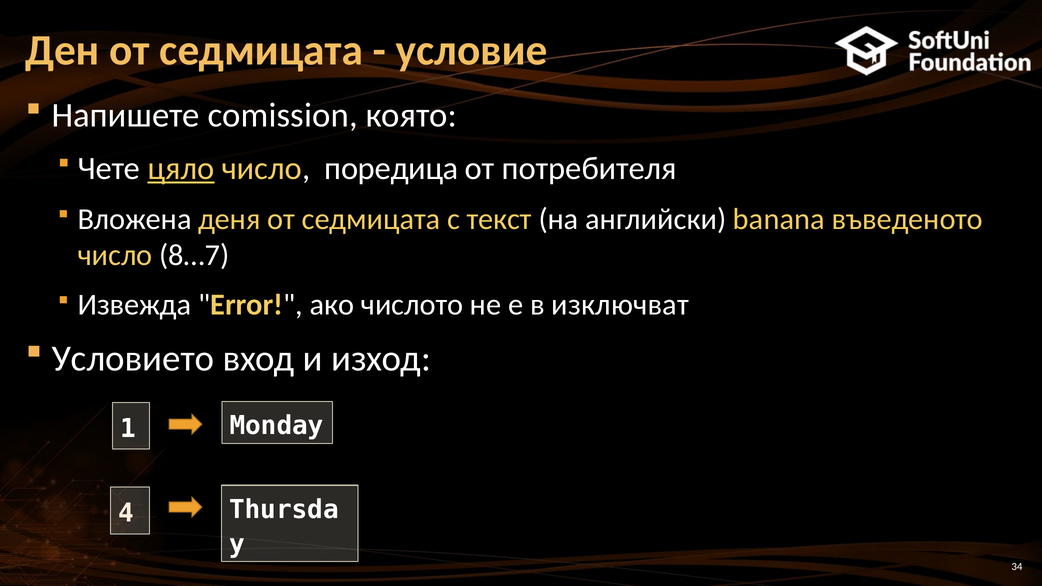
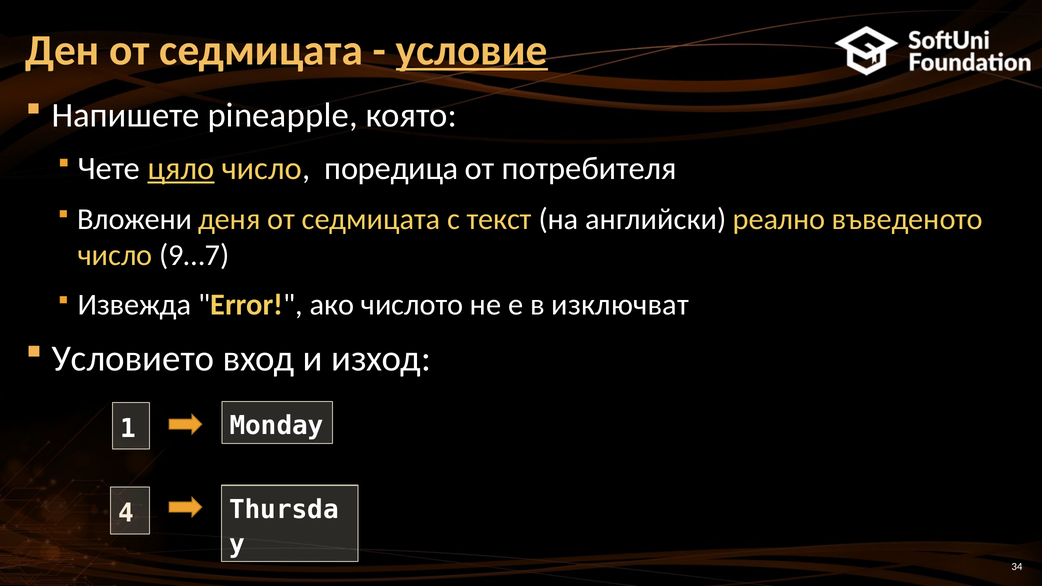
условие underline: none -> present (472, 51)
comission: comission -> pineapple (283, 115)
Вложена: Вложена -> Вложени (135, 219)
banana: banana -> реално (779, 219)
8…7: 8…7 -> 9…7 (194, 256)
